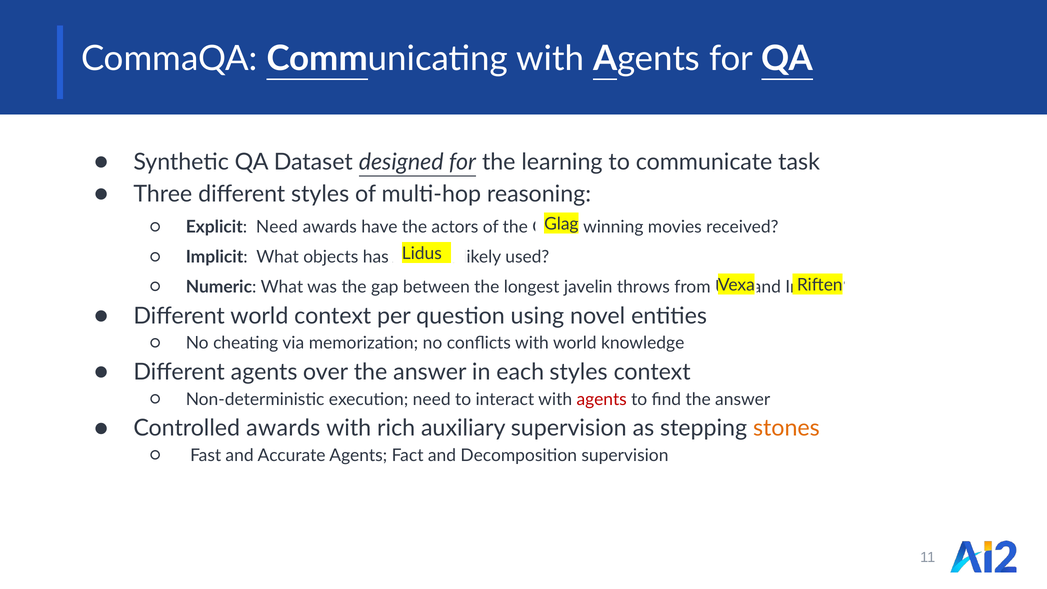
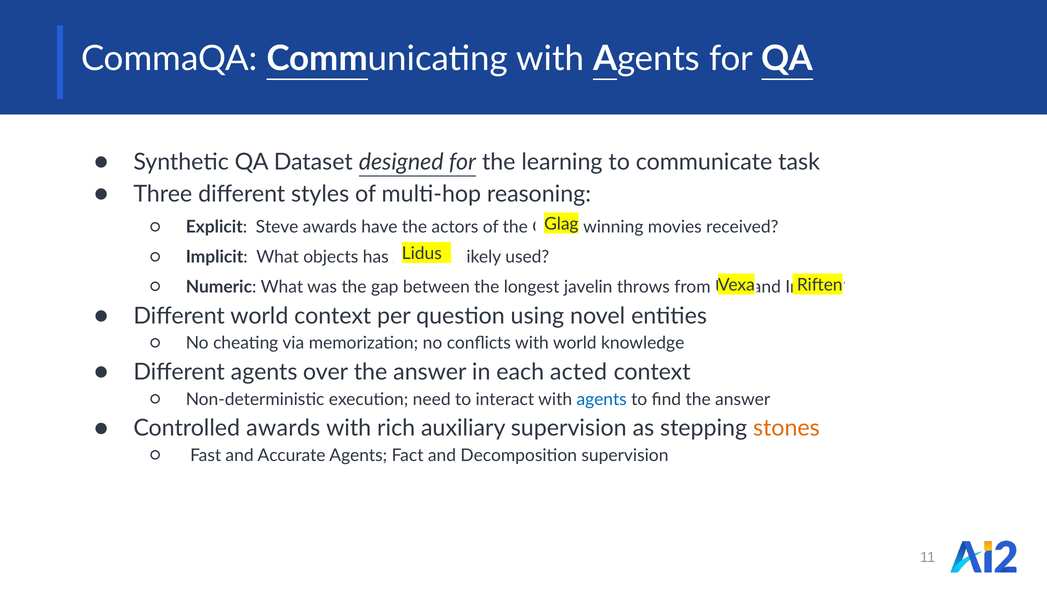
Explicit Need: Need -> Steve (277, 227)
each styles: styles -> acted (578, 372)
agents colour: red -> blue (602, 399)
